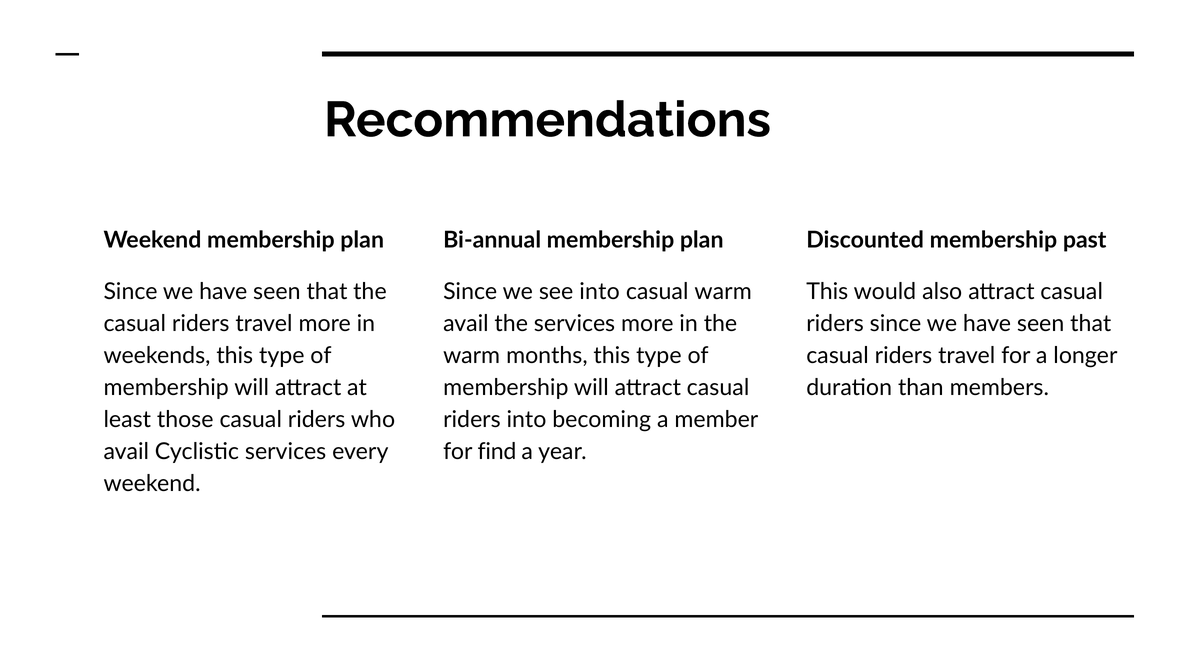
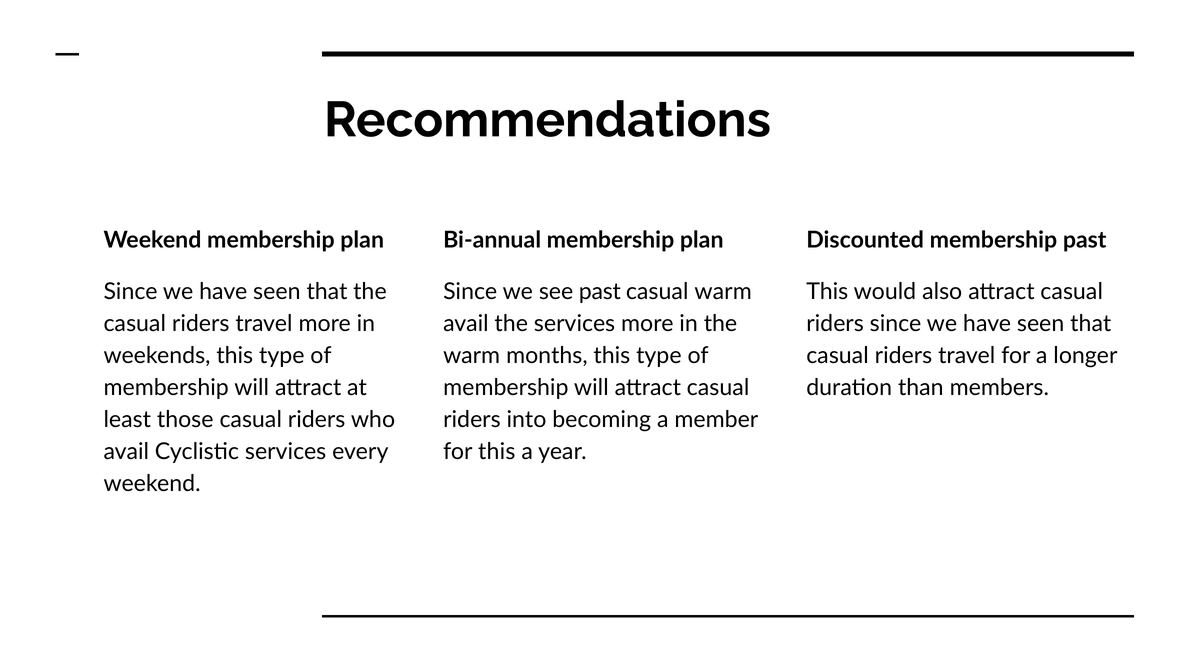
see into: into -> past (600, 292)
for find: find -> this (497, 452)
